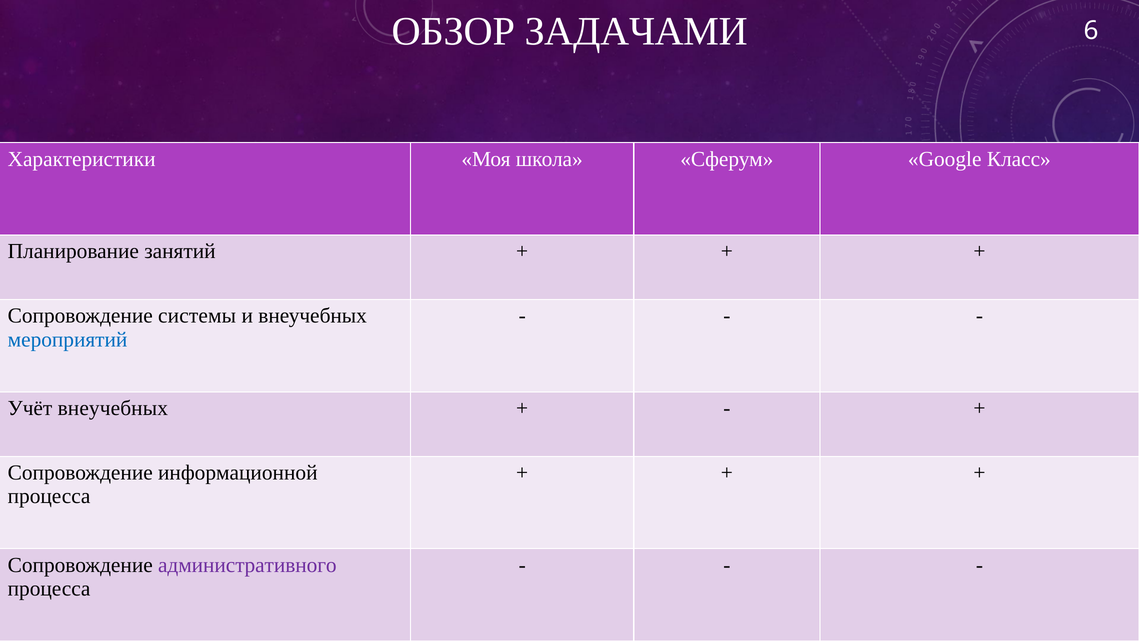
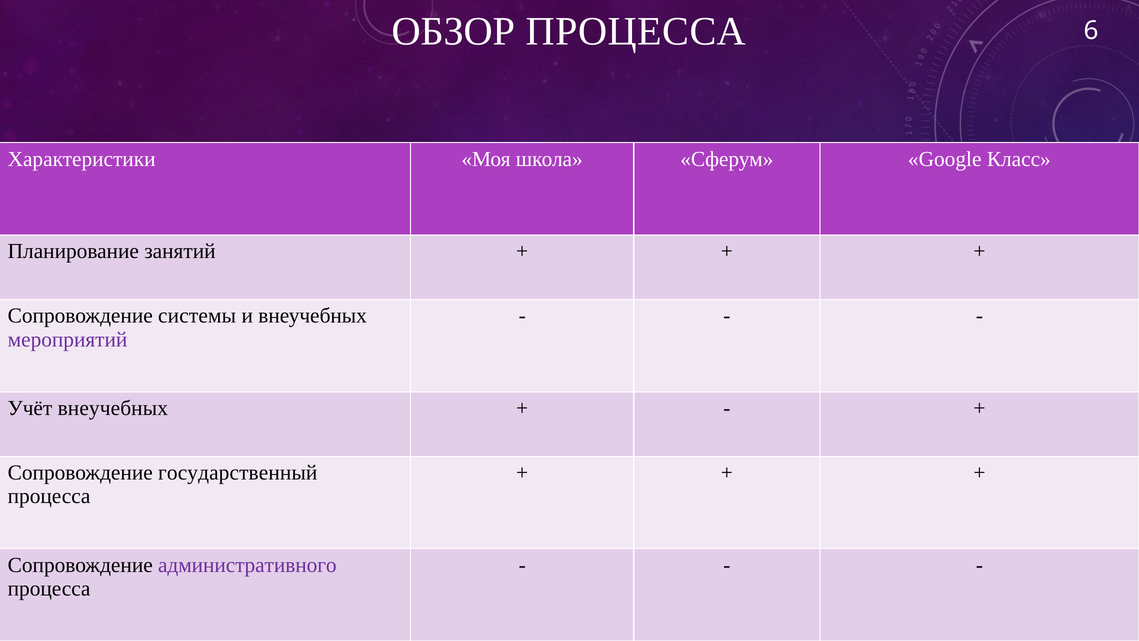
ОБЗОР ЗАДАЧАМИ: ЗАДАЧАМИ -> ПРОЦЕССА (636, 32)
мероприятий colour: blue -> purple (68, 339)
информационной: информационной -> государственный (238, 472)
